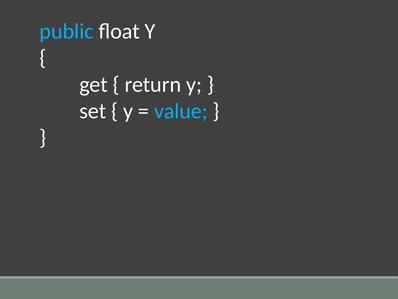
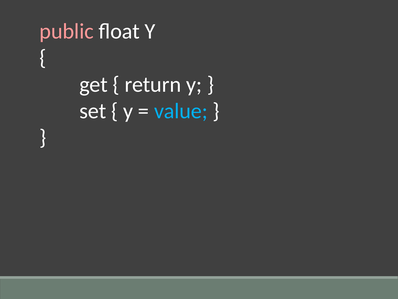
public colour: light blue -> pink (67, 31)
